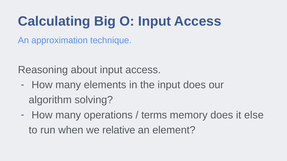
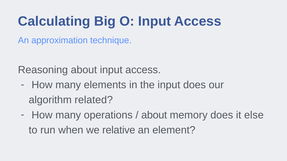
solving: solving -> related (94, 100)
terms: terms -> about (154, 115)
